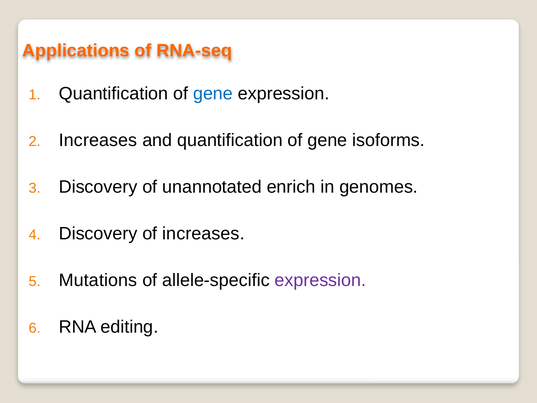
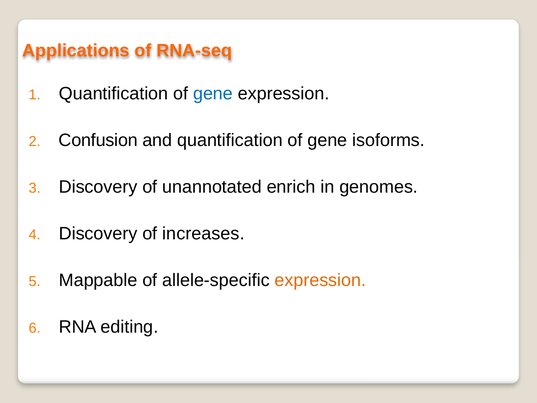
Increases: Increases -> Confusion (98, 140)
Mutations: Mutations -> Mappable (98, 280)
expression colour: purple -> orange (320, 280)
